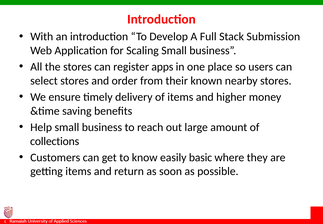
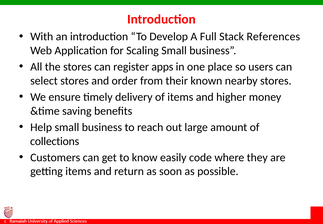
Submission: Submission -> References (273, 37)
basic: basic -> code (200, 157)
